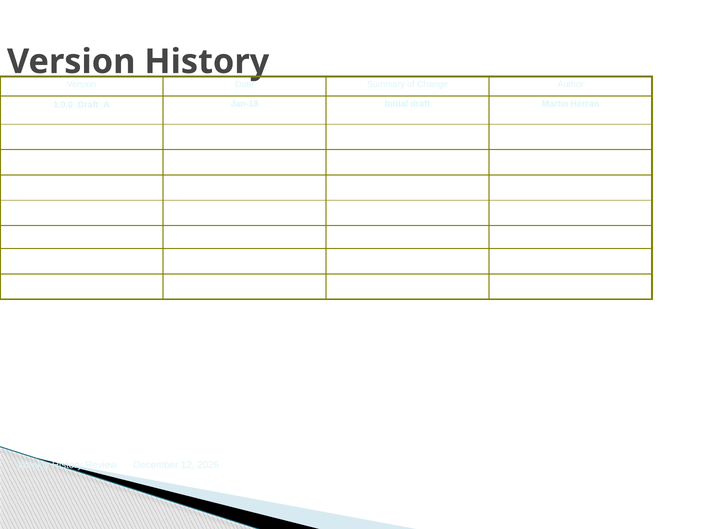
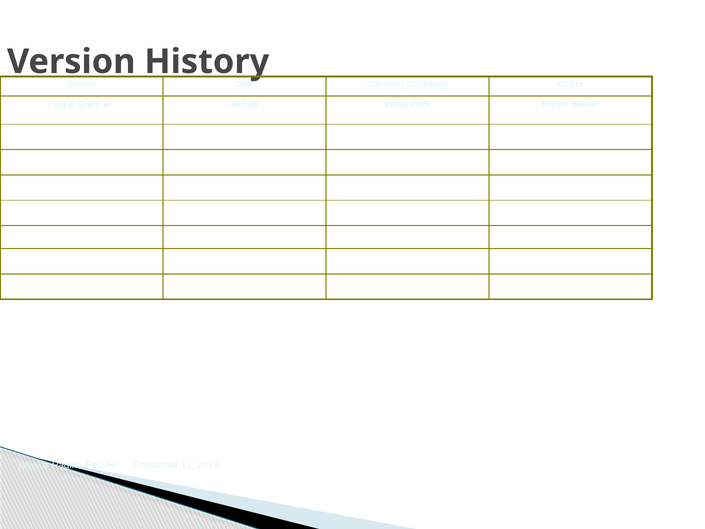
Weekly History: History -> Pagina (67, 465)
